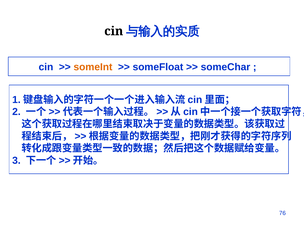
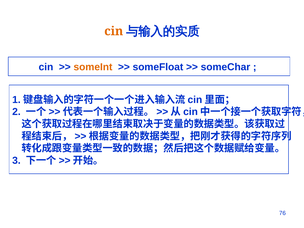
cin colour: black -> orange (114, 31)
